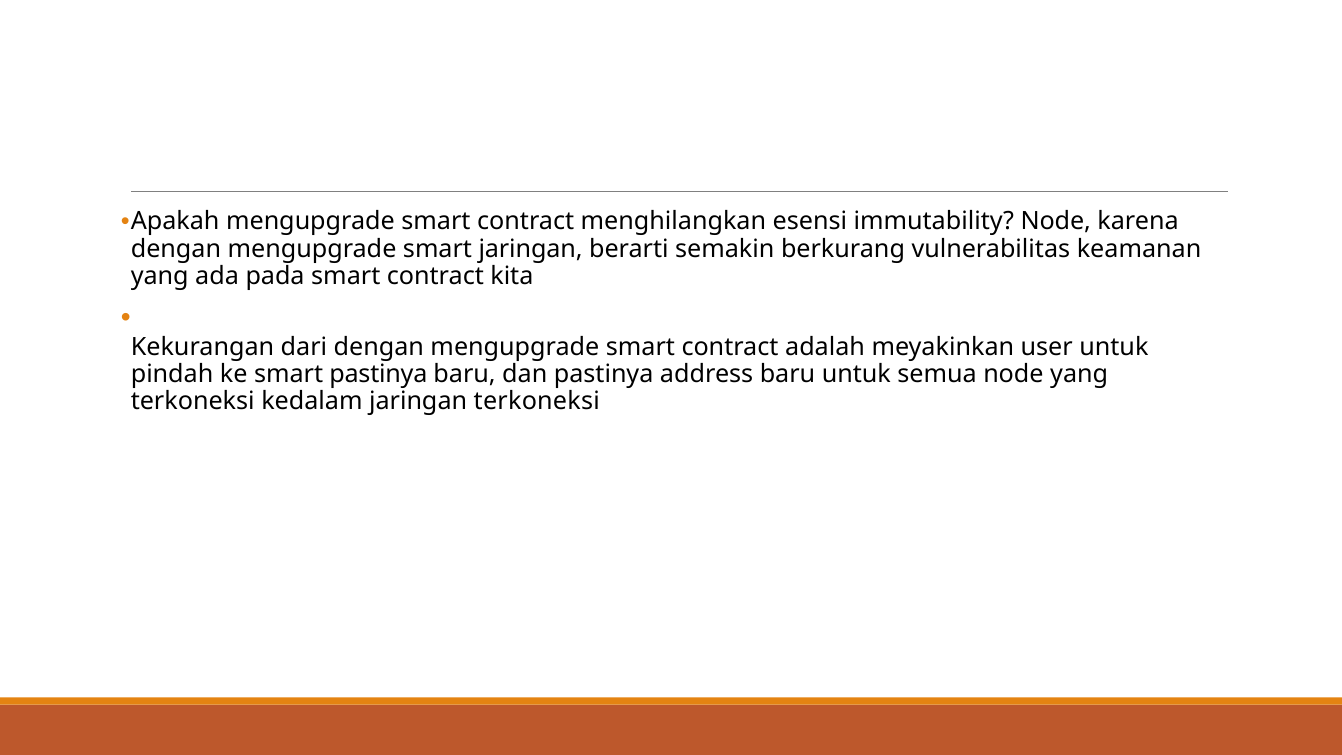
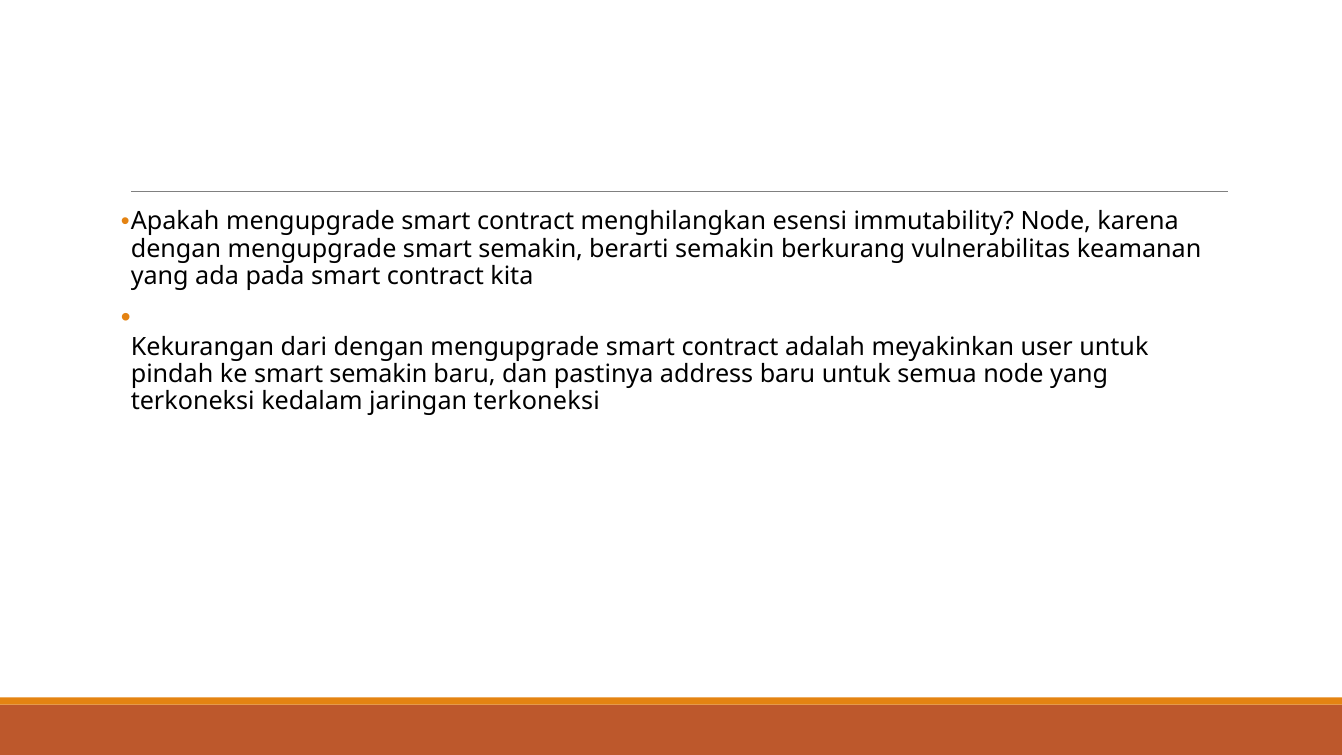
mengupgrade smart jaringan: jaringan -> semakin (531, 249)
ke smart pastinya: pastinya -> semakin (378, 374)
